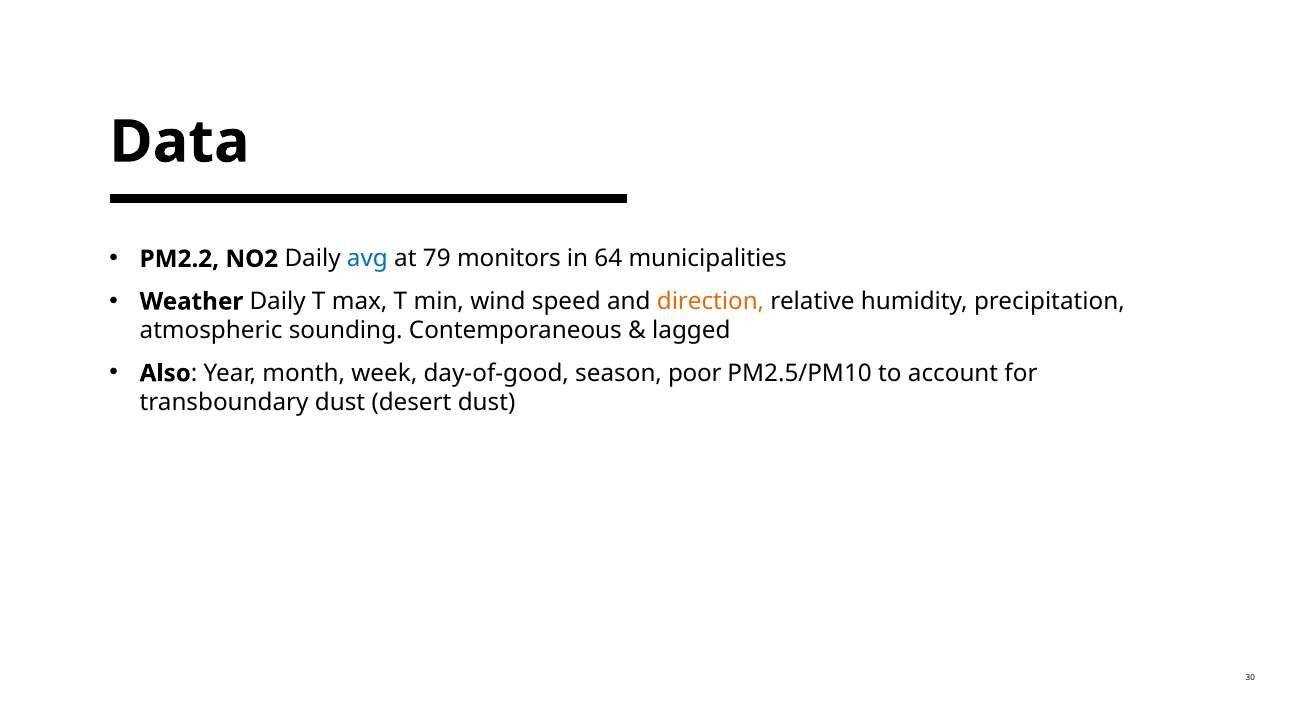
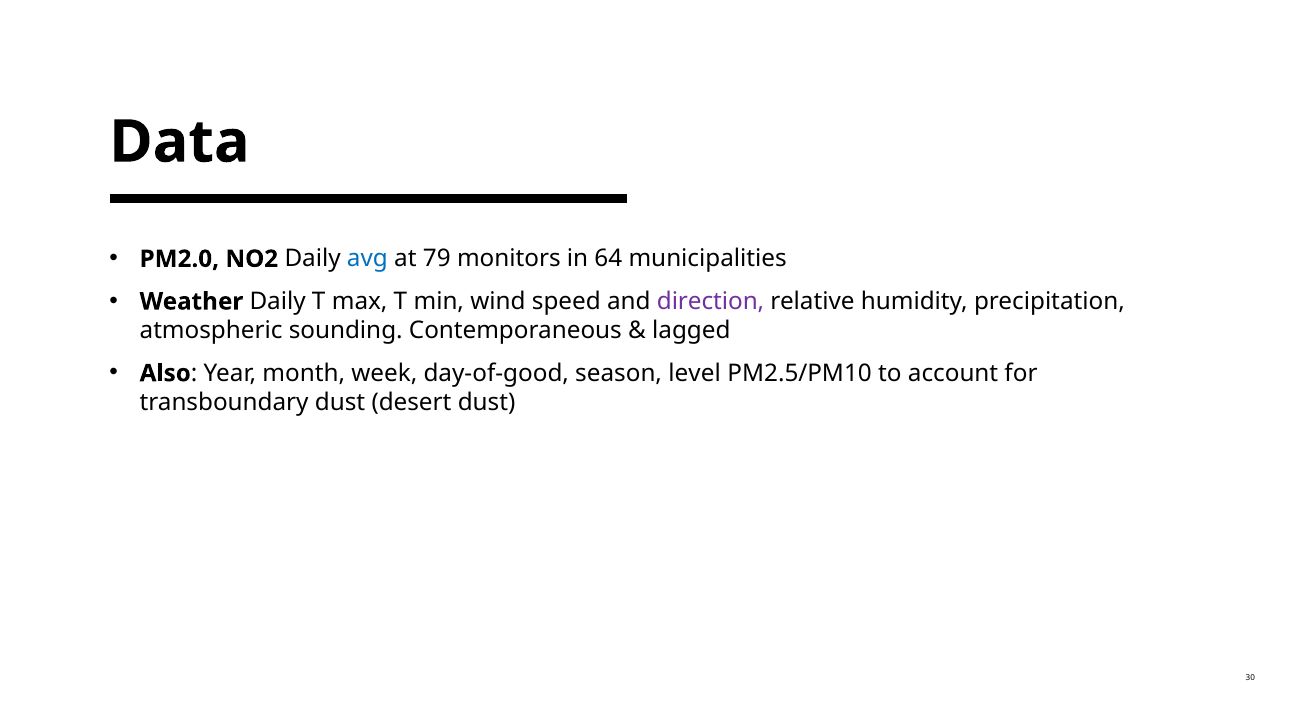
PM2.2: PM2.2 -> PM2.0 (179, 259)
direction colour: orange -> purple (711, 302)
poor: poor -> level (695, 373)
